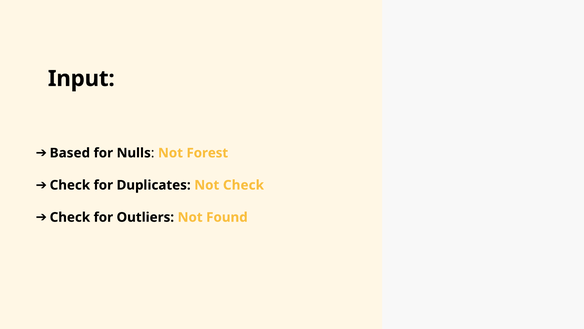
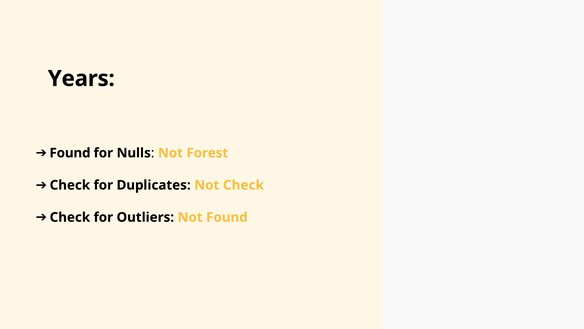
Input: Input -> Years (81, 79)
Based: Based -> Found (70, 153)
